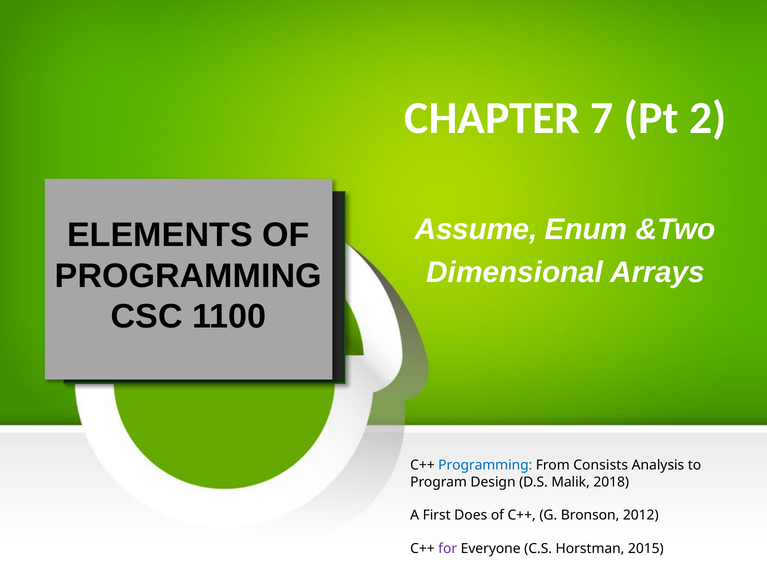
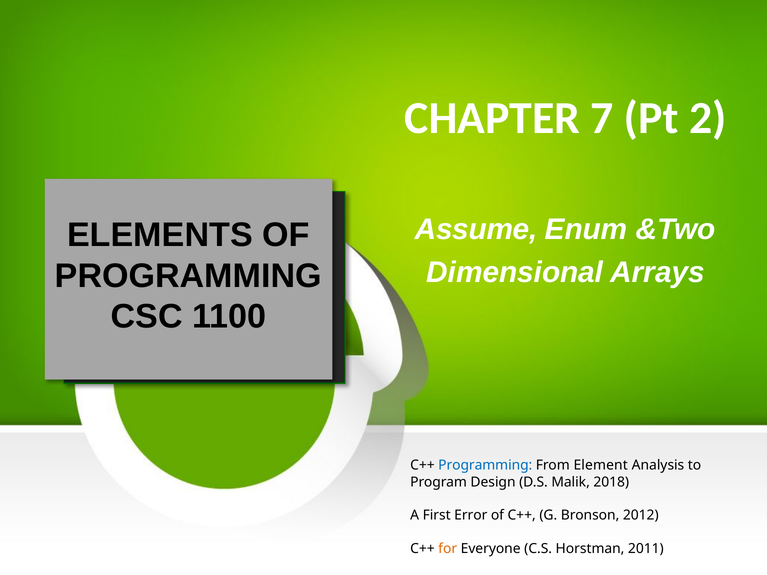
Consists: Consists -> Element (601, 466)
Does: Does -> Error (471, 515)
for colour: purple -> orange (448, 549)
2015: 2015 -> 2011 (646, 549)
